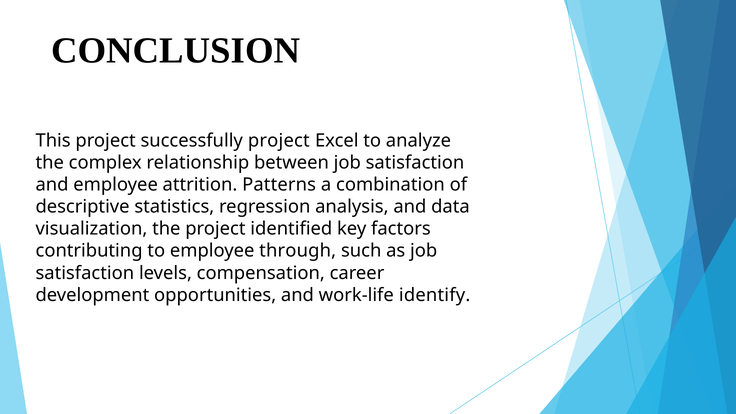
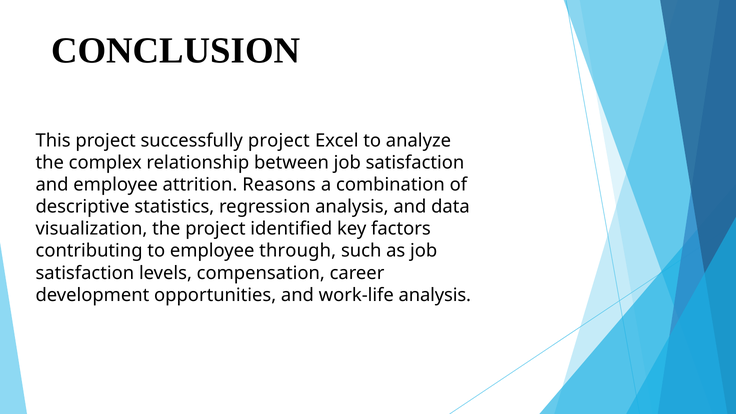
Patterns: Patterns -> Reasons (279, 185)
work-life identify: identify -> analysis (435, 295)
